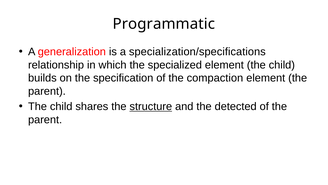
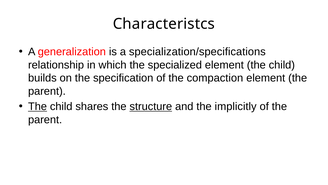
Programmatic: Programmatic -> Characteristcs (164, 24)
The underline: none -> present (37, 106)
detected: detected -> implicitly (236, 106)
